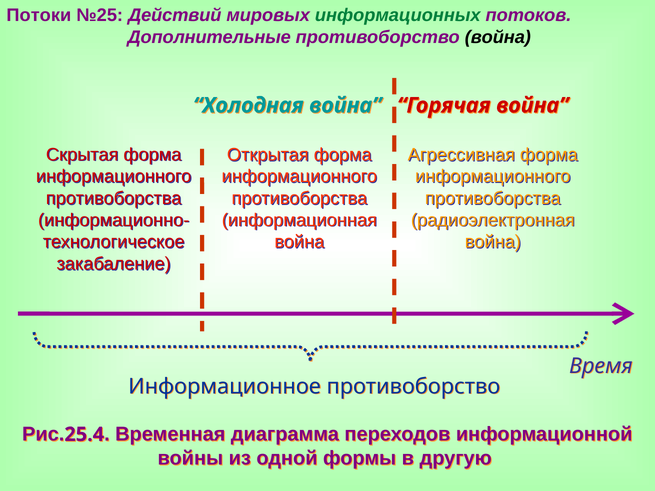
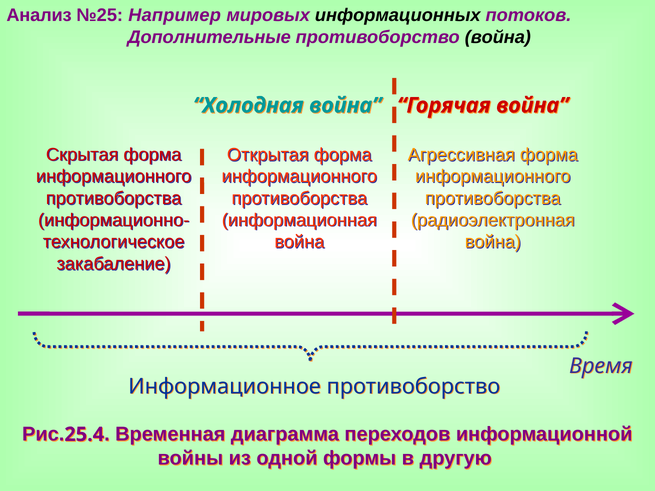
Потоки: Потоки -> Анализ (39, 15)
Действий: Действий -> Например (175, 15)
информационных colour: green -> black (398, 15)
